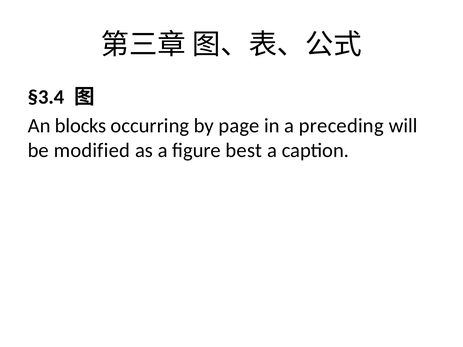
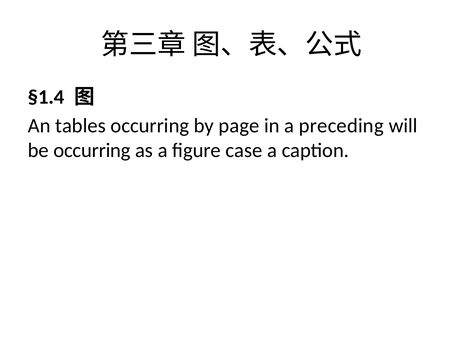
§3.4: §3.4 -> §1.4 (46, 97)
blocks: blocks -> tables (81, 126)
be modified: modified -> occurring (92, 151)
best: best -> case (244, 151)
